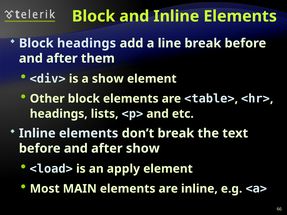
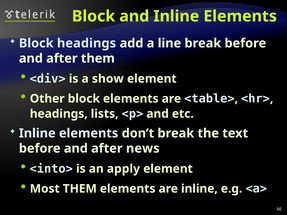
after show: show -> news (143, 149)
<load>: <load> -> <into> (51, 169)
Most MAIN: MAIN -> THEM (80, 189)
